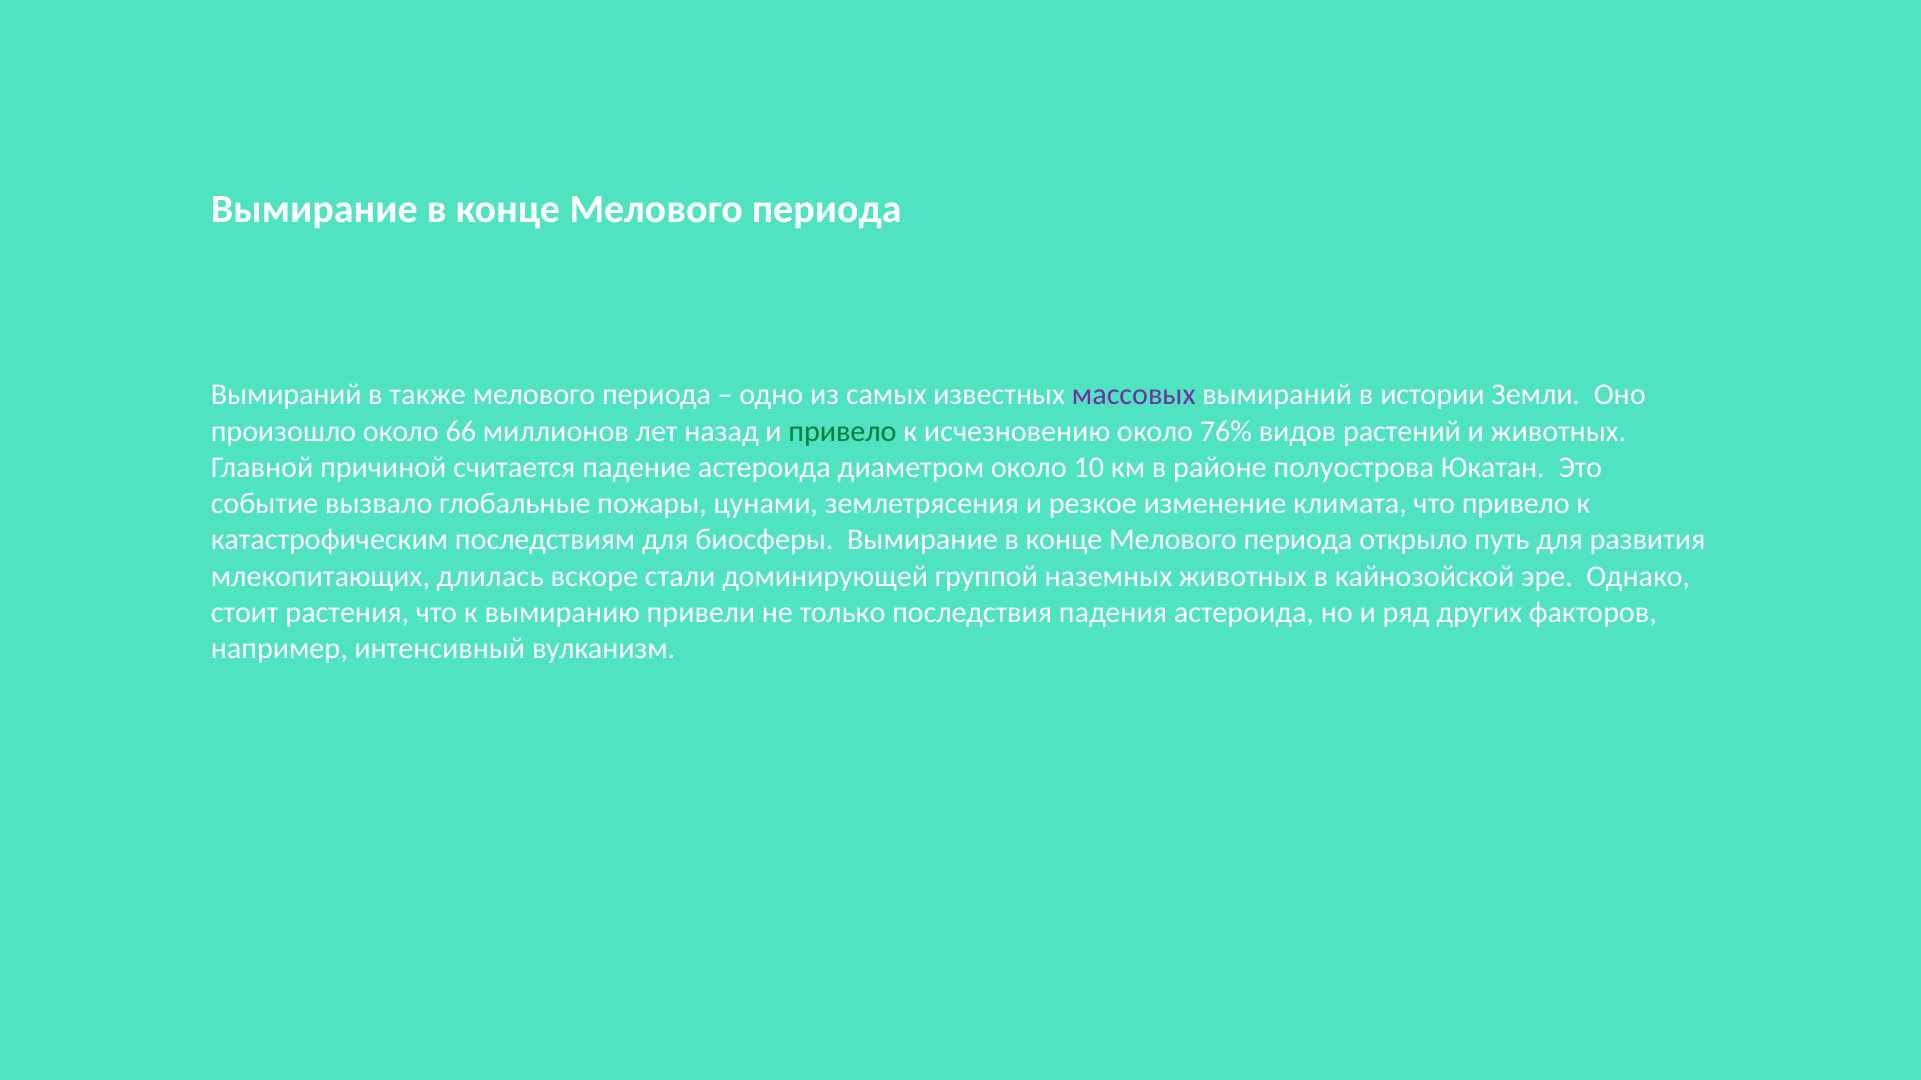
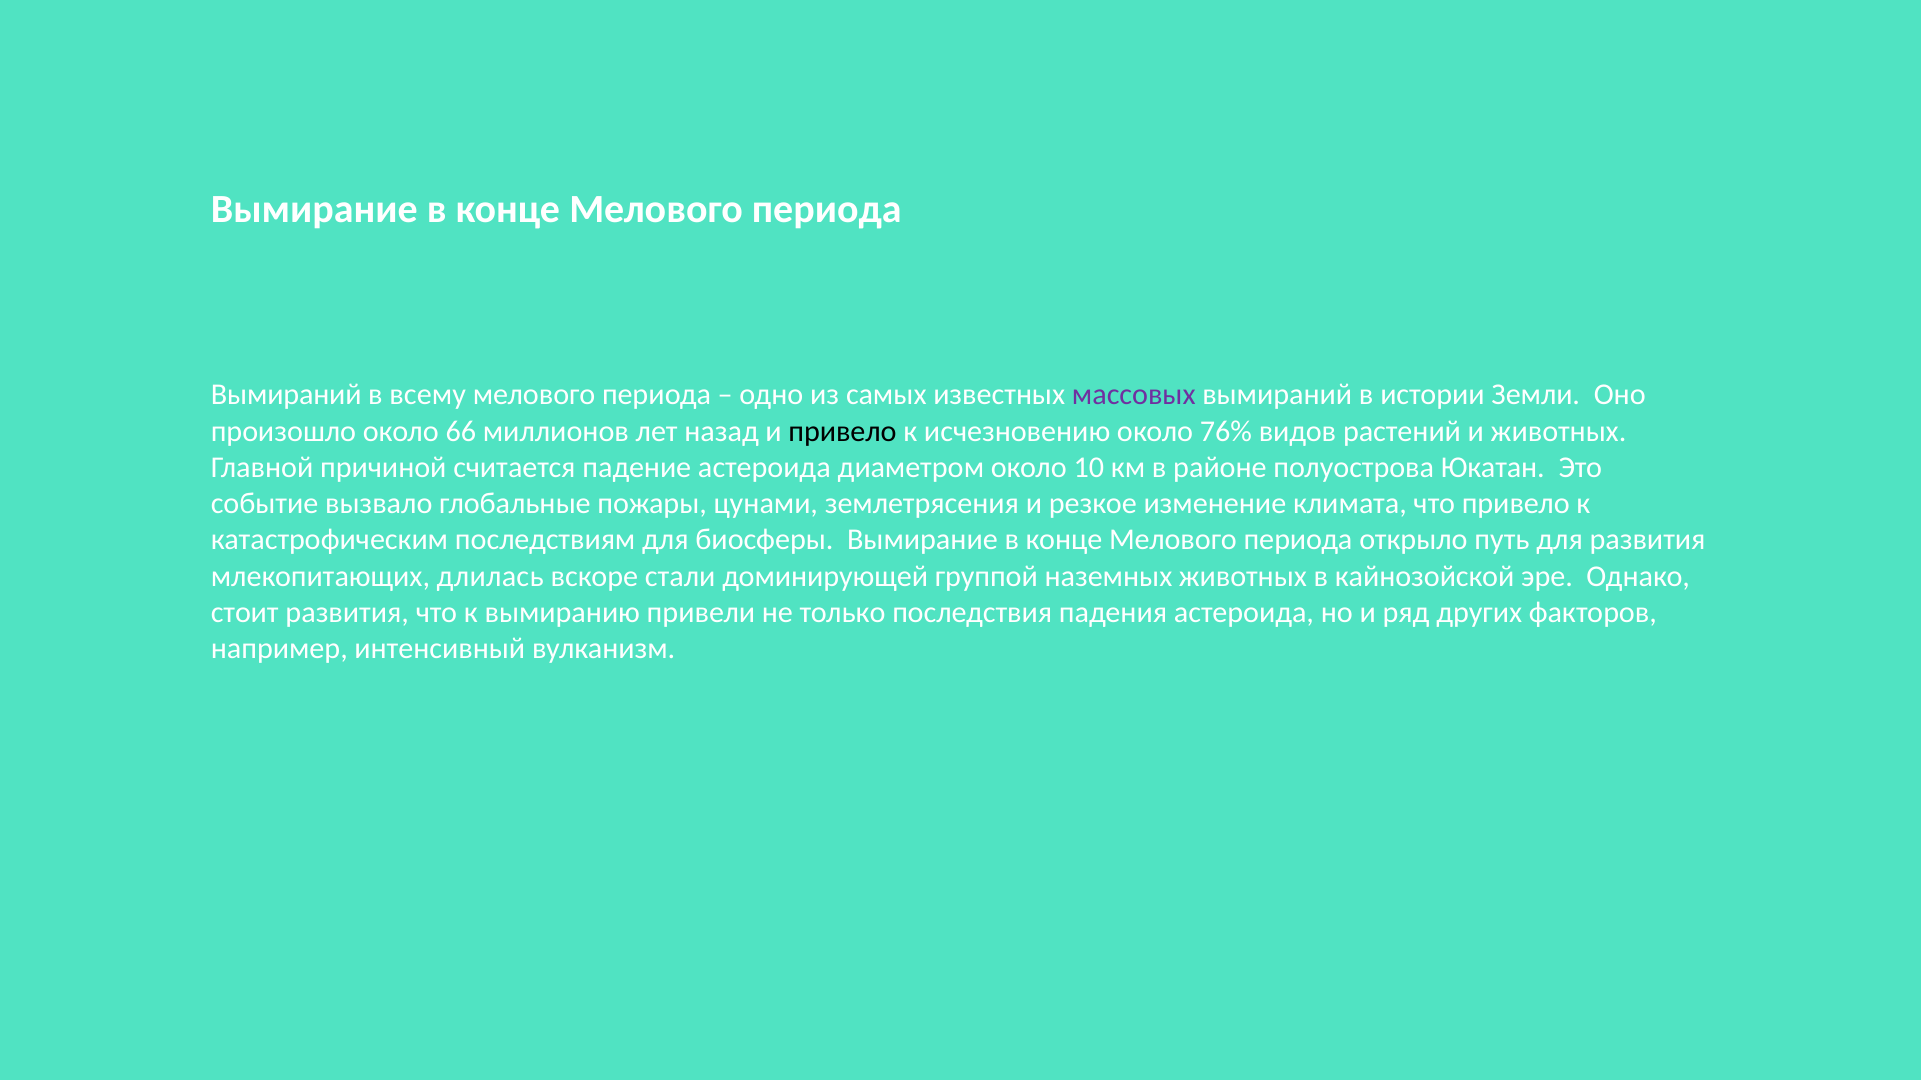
также: также -> всему (428, 395)
привело colour: green -> black (843, 431)
стоит растения: растения -> развития (347, 613)
